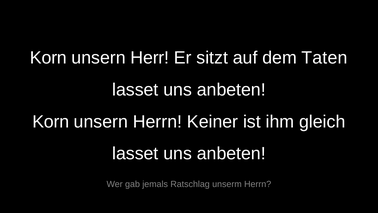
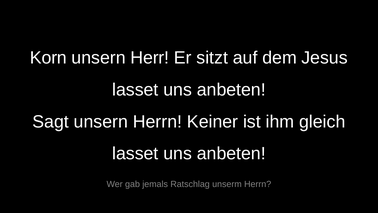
Taten: Taten -> Jesus (325, 58)
Korn: Korn -> Sagt (51, 121)
